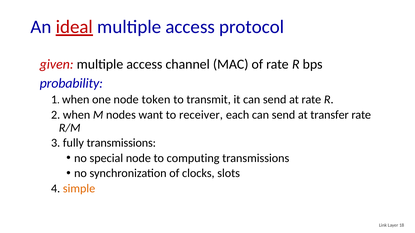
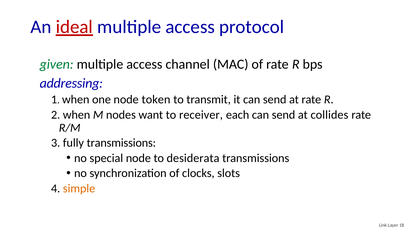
given colour: red -> green (57, 64)
probability: probability -> addressing (71, 84)
transfer: transfer -> collides (329, 115)
computing: computing -> desiderata (193, 158)
